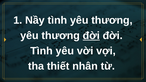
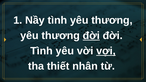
vợi underline: none -> present (106, 51)
